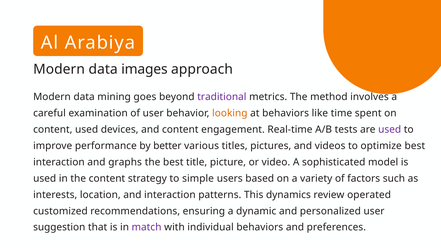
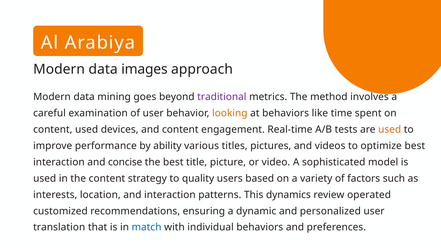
used colour: purple -> orange (390, 129)
better: better -> ability (167, 146)
graphs: graphs -> concise (125, 162)
simple: simple -> quality (198, 178)
suggestion: suggestion -> translation (59, 227)
match colour: purple -> blue (147, 227)
